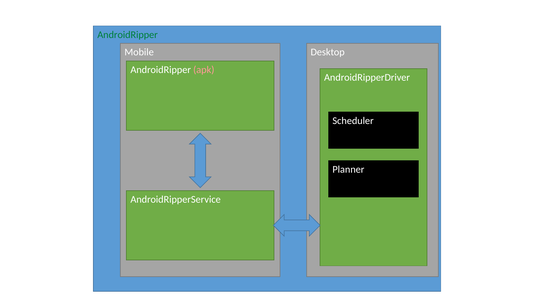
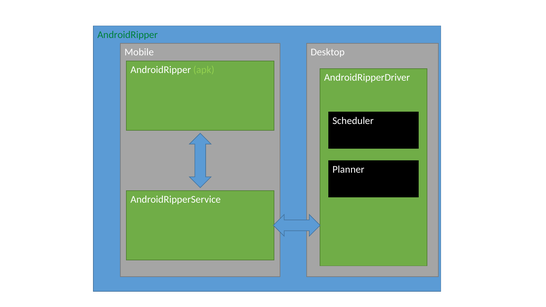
apk colour: pink -> light green (204, 70)
